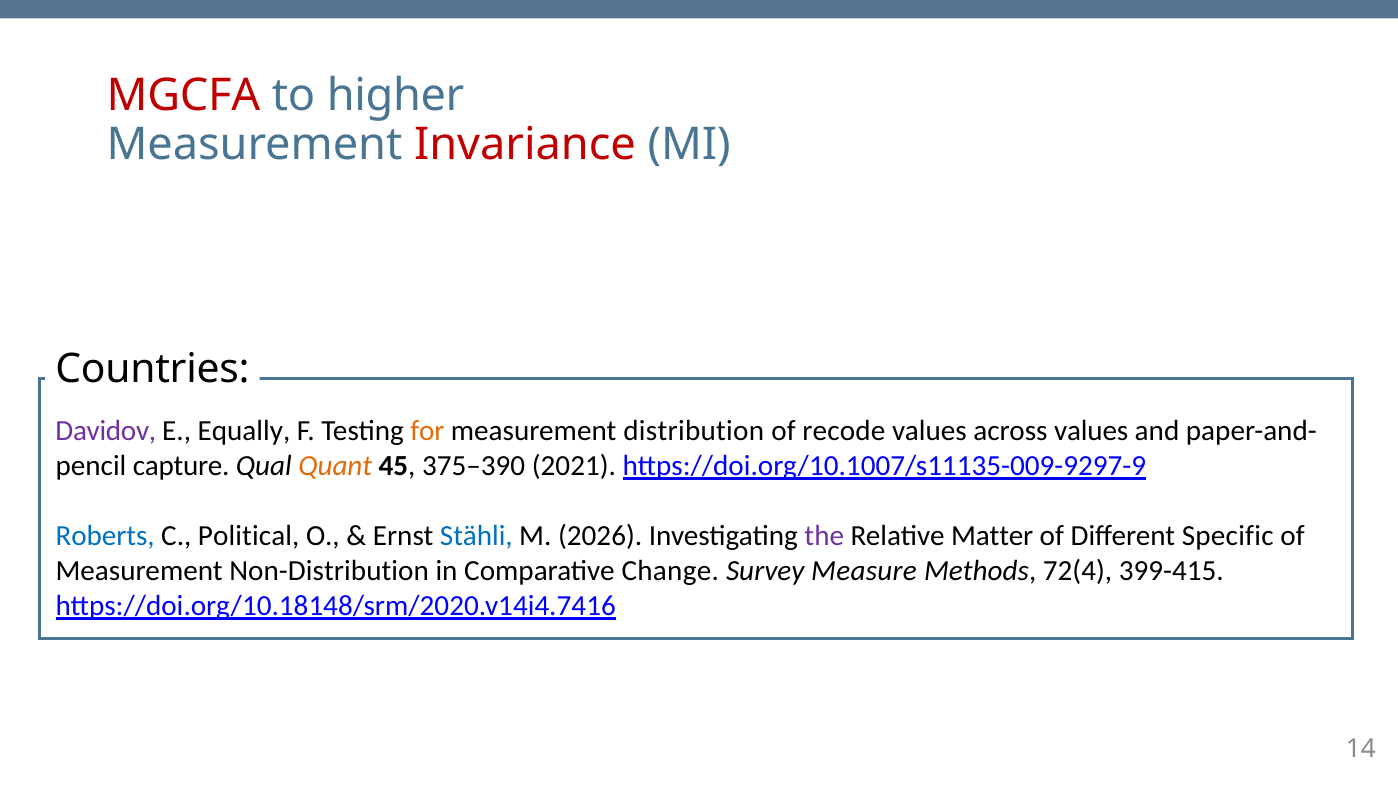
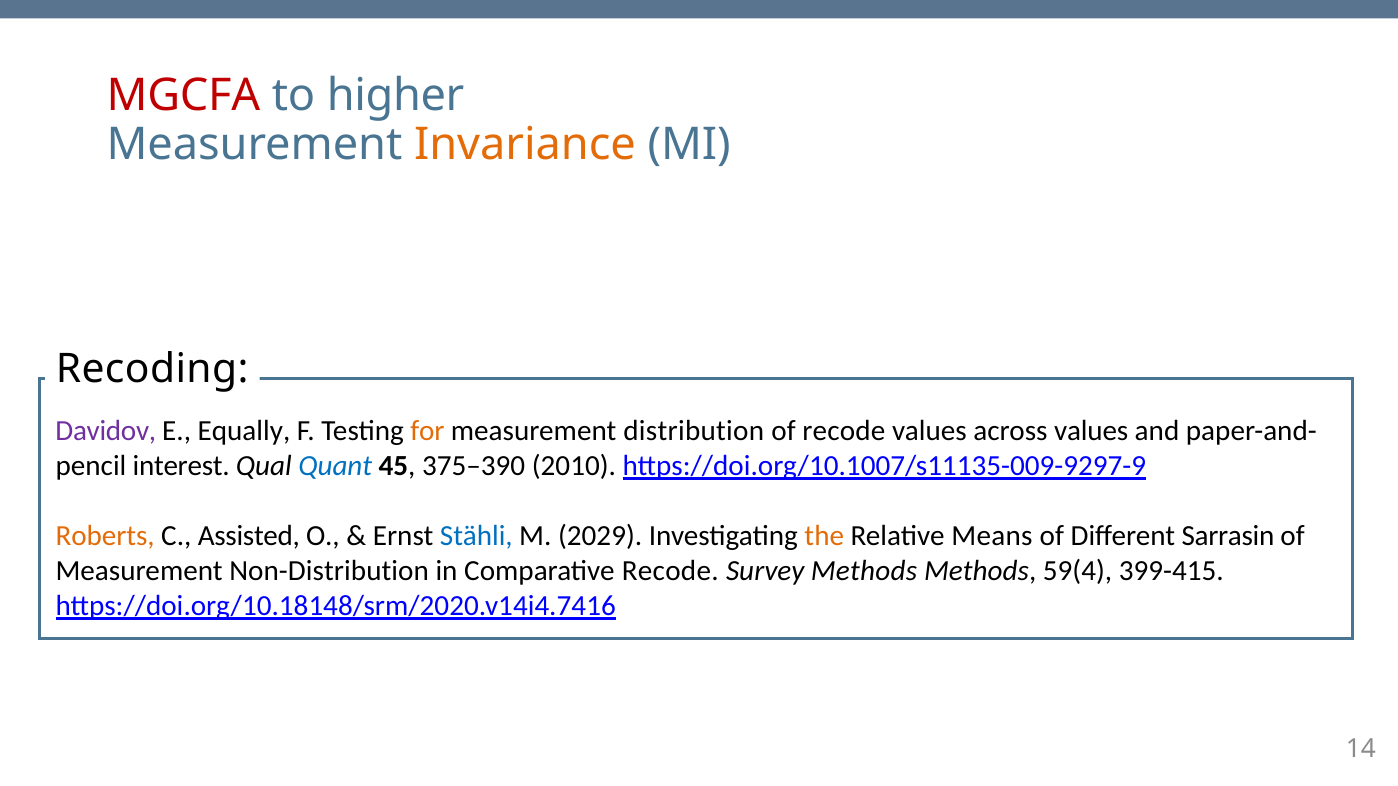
Invariance colour: red -> orange (525, 144)
Countries: Countries -> Recoding (152, 369)
capture: capture -> interest (181, 466)
Quant colour: orange -> blue (335, 466)
2021: 2021 -> 2010 (574, 466)
Roberts colour: blue -> orange (105, 537)
Political: Political -> Assisted (249, 537)
2026: 2026 -> 2029 (600, 537)
the colour: purple -> orange (824, 537)
Matter: Matter -> Means (992, 537)
Specific: Specific -> Sarrasin (1228, 537)
Comparative Change: Change -> Recode (670, 572)
Survey Measure: Measure -> Methods (864, 572)
72(4: 72(4 -> 59(4 (1078, 572)
